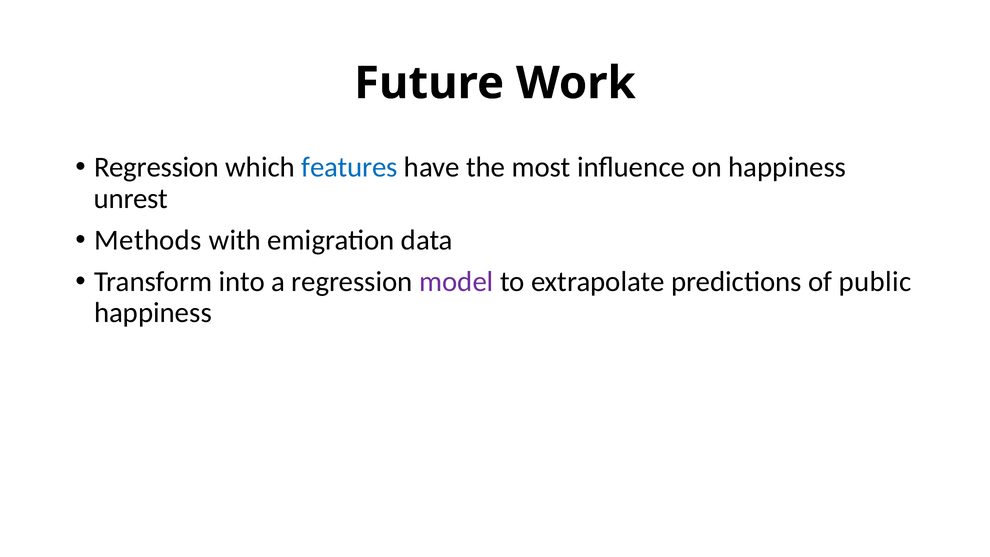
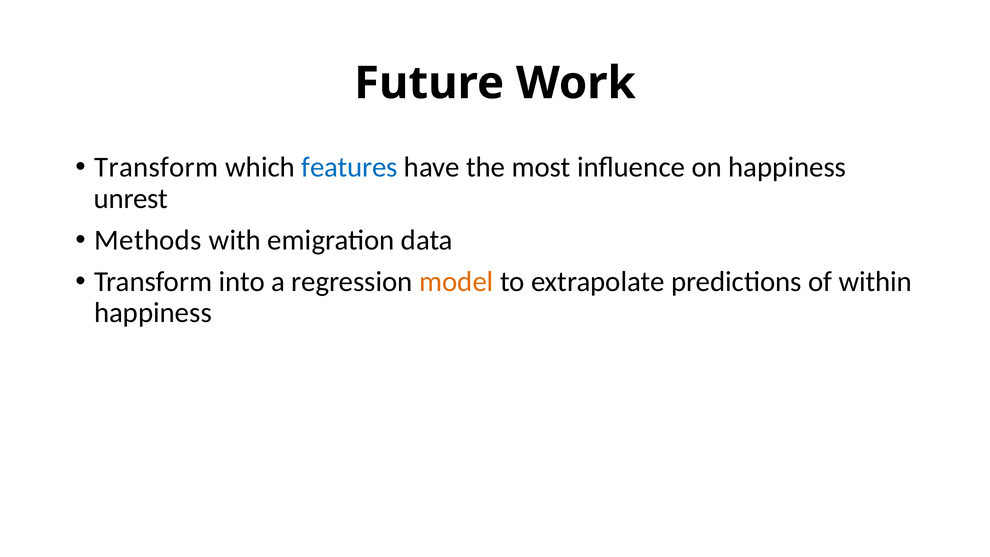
Regression: Regression -> Transform (156, 167)
model colour: purple -> orange (456, 282)
public: public -> within (875, 282)
